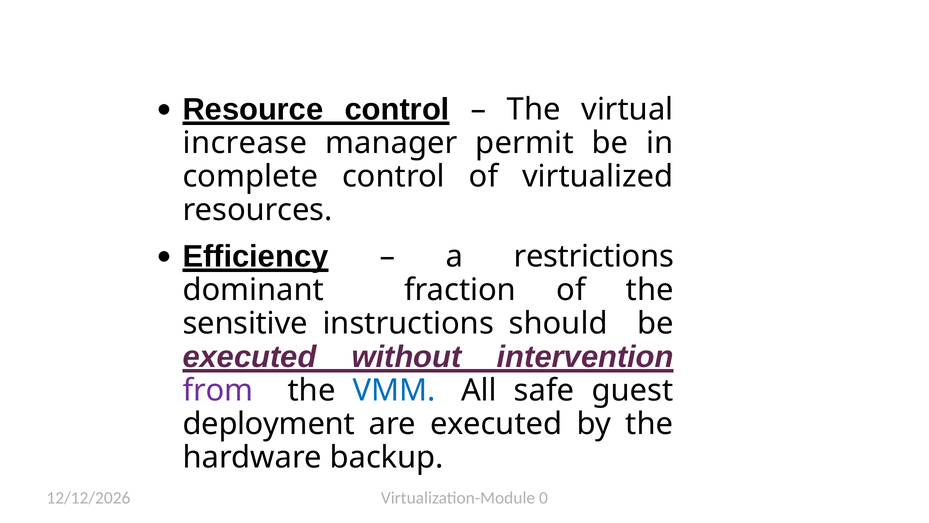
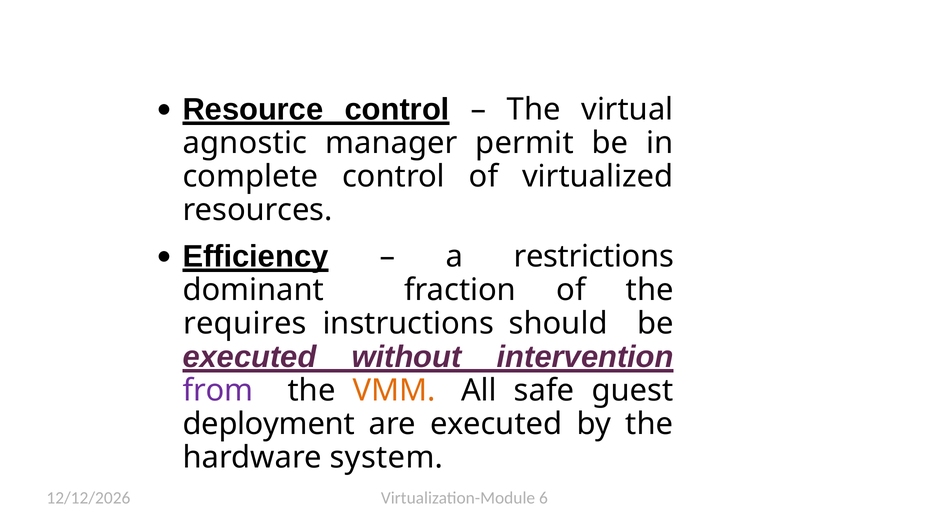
increase: increase -> agnostic (245, 143)
sensitive: sensitive -> requires (245, 323)
VMM colour: blue -> orange (394, 390)
backup: backup -> system (386, 457)
0: 0 -> 6 (544, 498)
